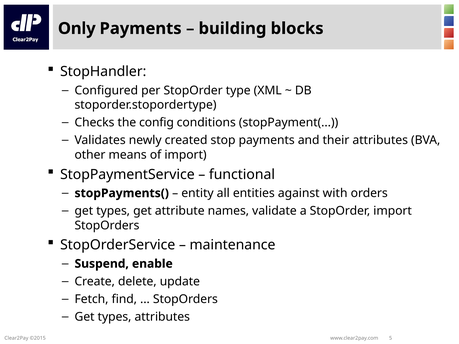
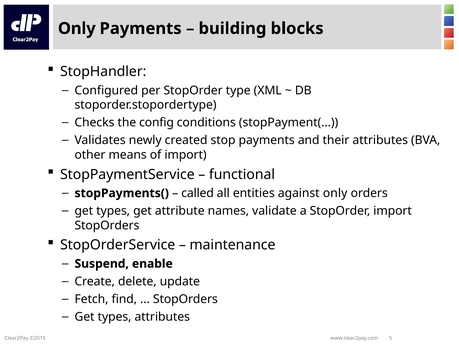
entity: entity -> called (198, 193)
against with: with -> only (335, 193)
